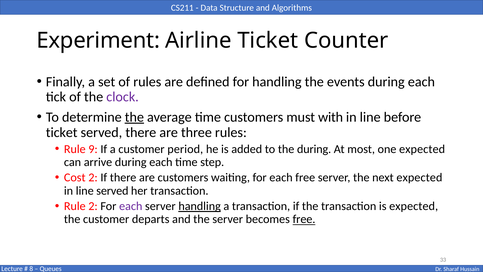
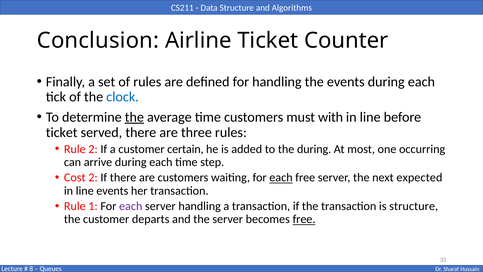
Experiment: Experiment -> Conclusion (98, 41)
clock colour: purple -> blue (123, 97)
Rule 9: 9 -> 2 (93, 149)
period: period -> certain (185, 149)
one expected: expected -> occurring (422, 149)
each underline: none -> present (281, 177)
line served: served -> events (112, 191)
Rule 2: 2 -> 1 (93, 206)
handling underline: present -> none (200, 206)
is expected: expected -> structure (414, 206)
